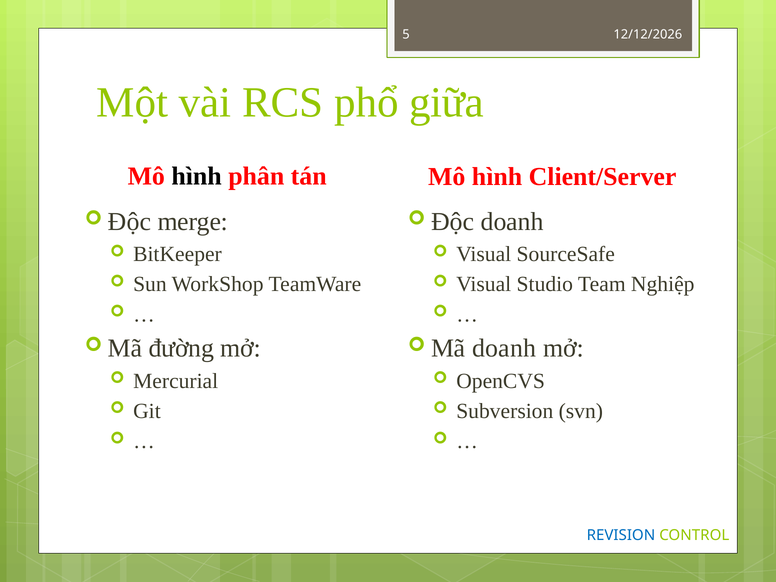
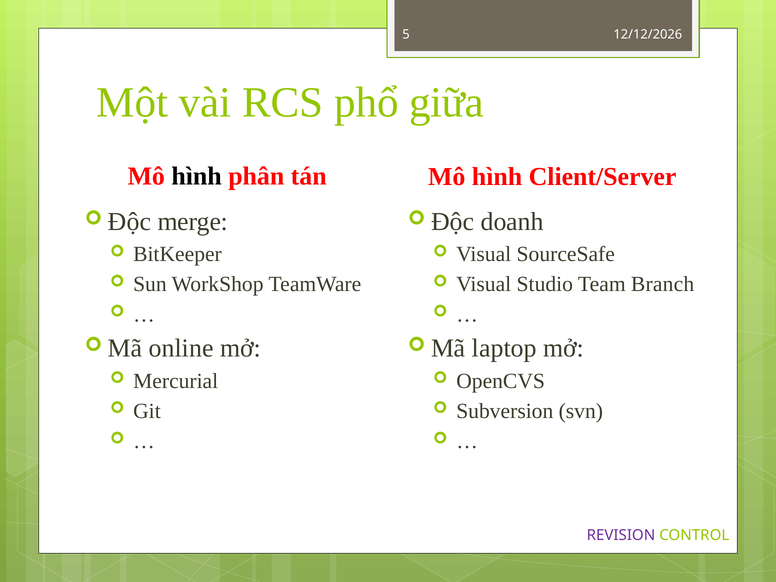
Nghiệp: Nghiệp -> Branch (663, 284)
đường: đường -> online (181, 348)
Mã doanh: doanh -> laptop (504, 348)
REVISION colour: blue -> purple (621, 535)
